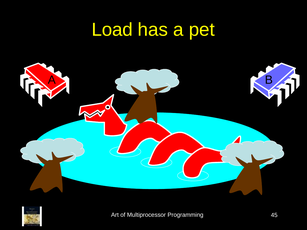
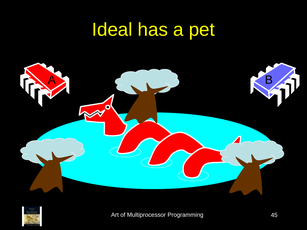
Load: Load -> Ideal (112, 30)
